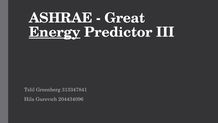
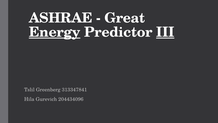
III underline: none -> present (165, 32)
